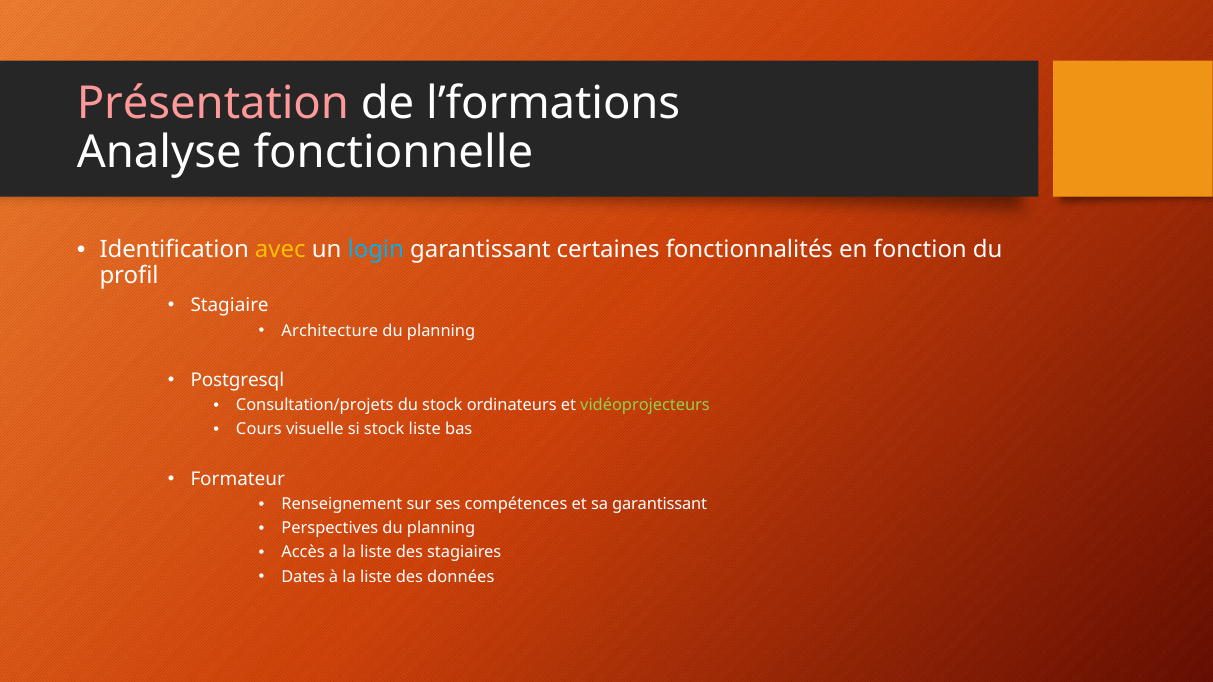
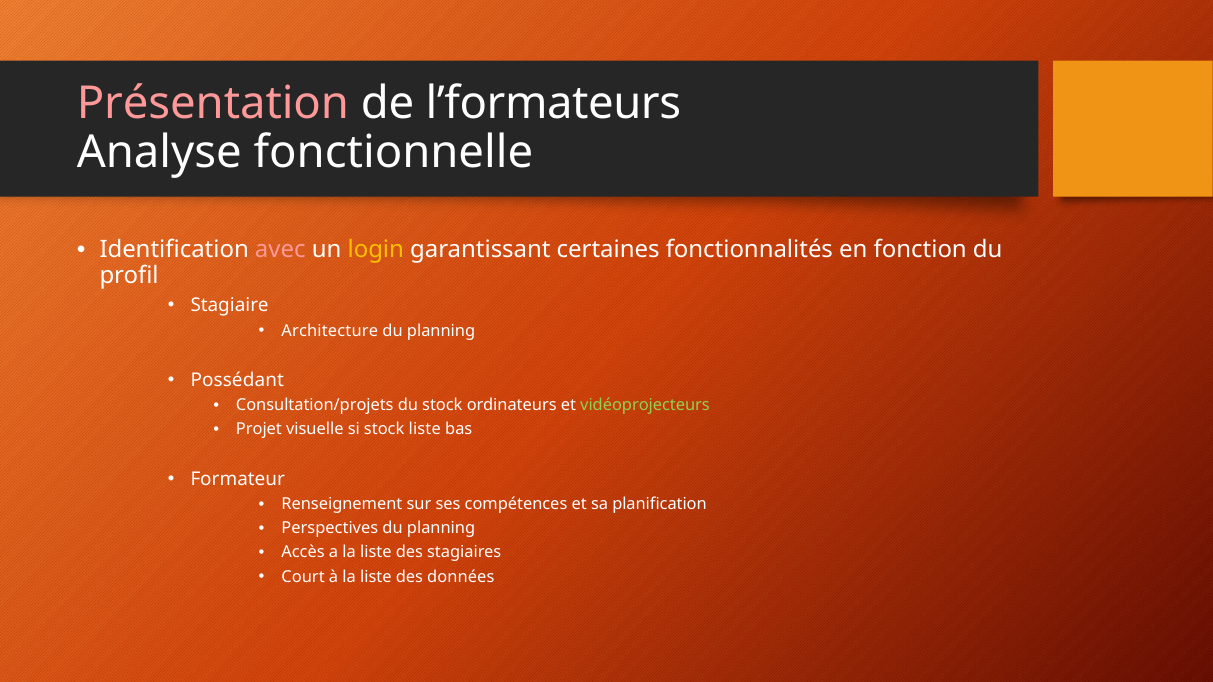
l’formations: l’formations -> l’formateurs (553, 104)
avec colour: yellow -> pink (280, 250)
login colour: light blue -> yellow (376, 250)
Postgresql: Postgresql -> Possédant (237, 380)
Cours: Cours -> Projet (259, 430)
sa garantissant: garantissant -> planification (660, 505)
Dates: Dates -> Court (303, 577)
